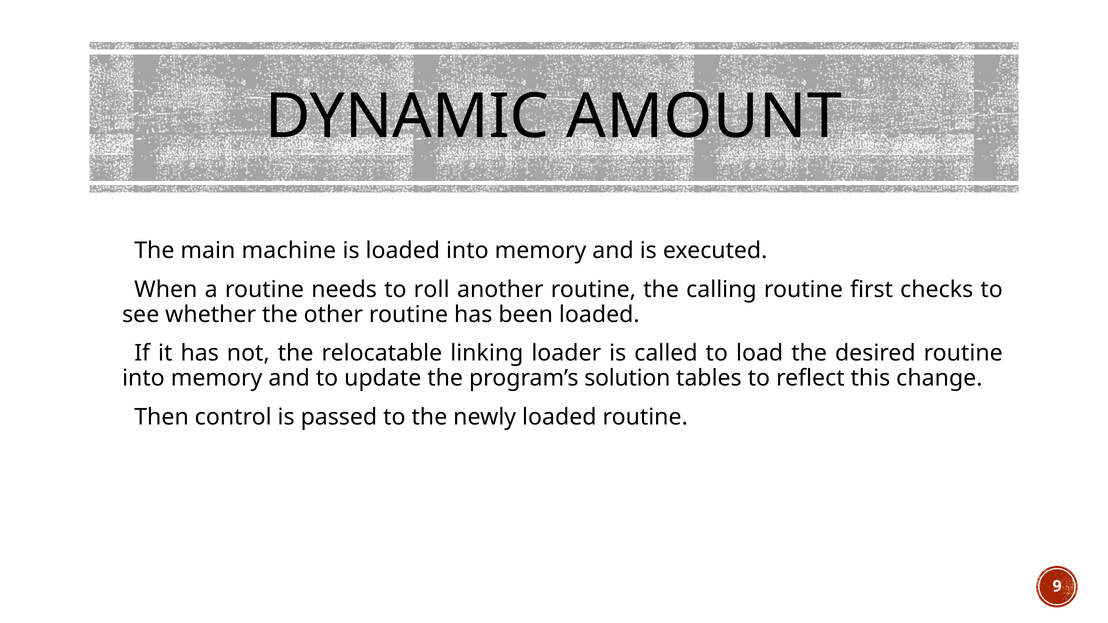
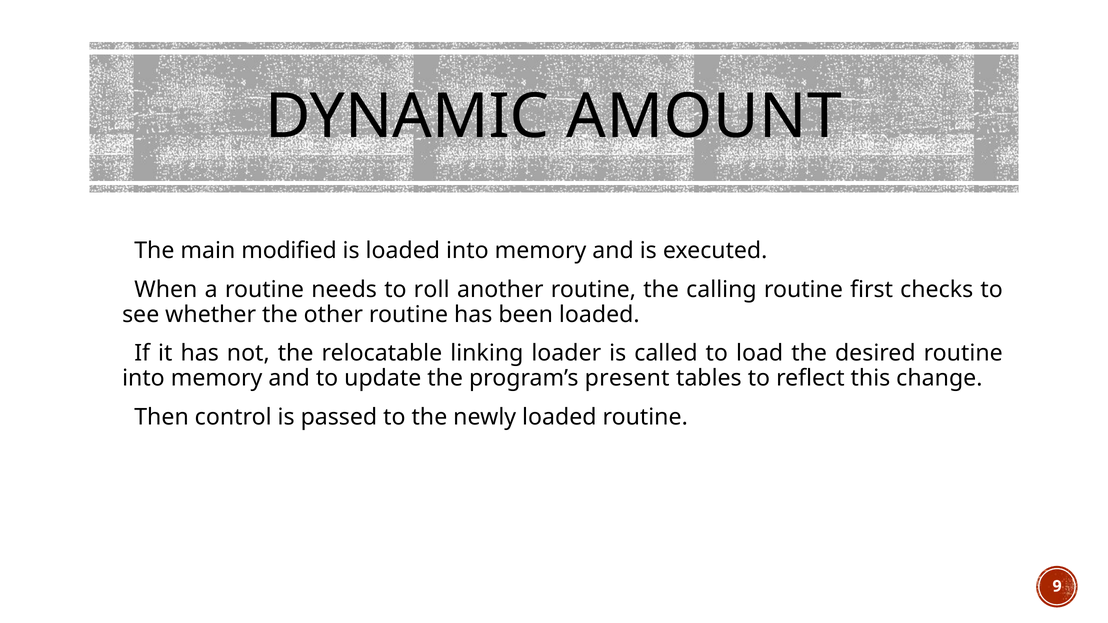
machine: machine -> modified (289, 251)
solution: solution -> present (627, 378)
